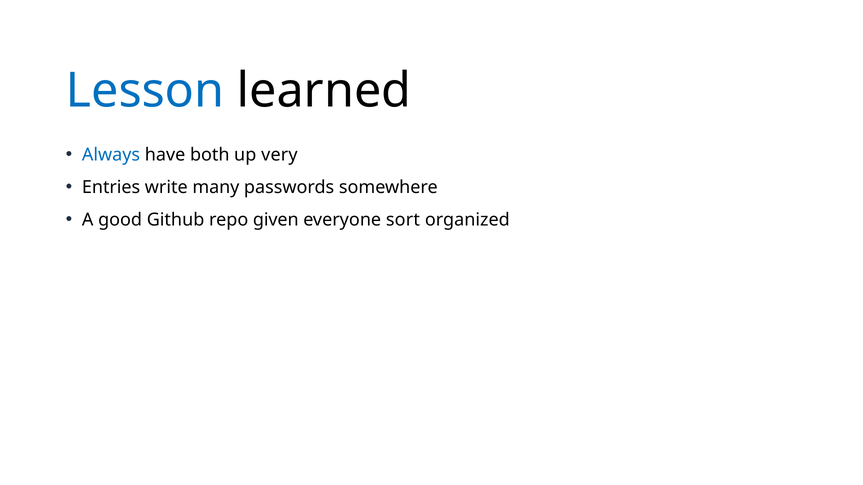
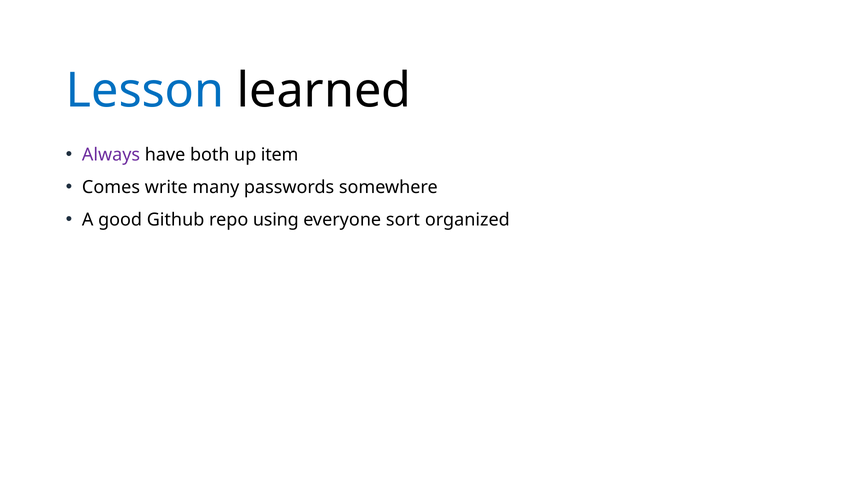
Always colour: blue -> purple (111, 155)
very: very -> item (280, 155)
Entries: Entries -> Comes (111, 188)
given: given -> using (276, 220)
